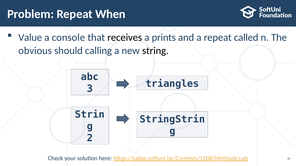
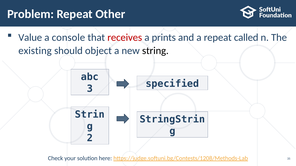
When: When -> Other (110, 14)
receives colour: black -> red (125, 38)
obvious: obvious -> existing (35, 51)
calling: calling -> object (98, 51)
triangles: triangles -> specified (172, 84)
